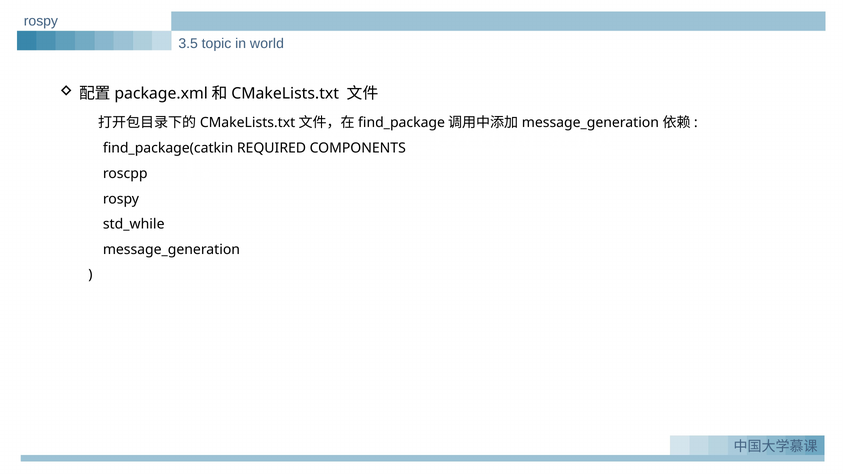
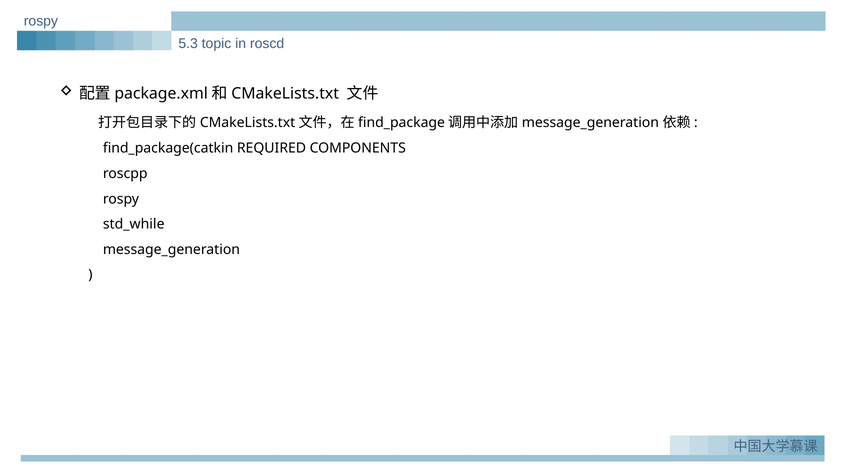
3.5: 3.5 -> 5.3 (188, 44)
world: world -> roscd (267, 44)
